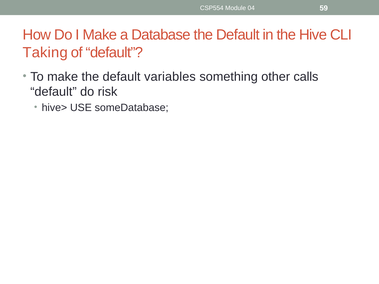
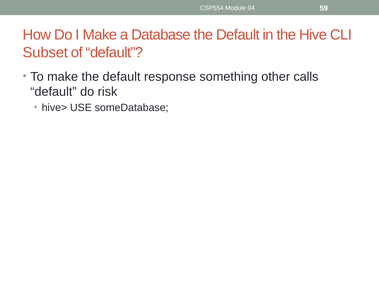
Taking: Taking -> Subset (45, 53)
variables: variables -> response (170, 77)
